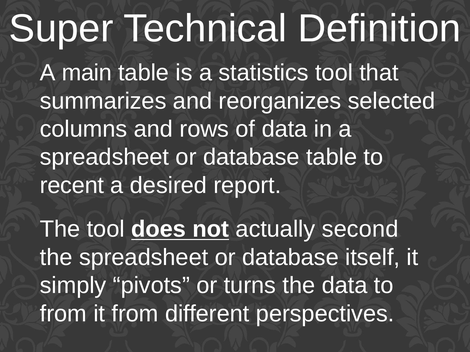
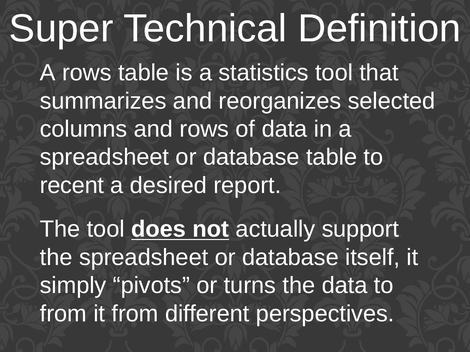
A main: main -> rows (87, 73)
second: second -> support (360, 230)
